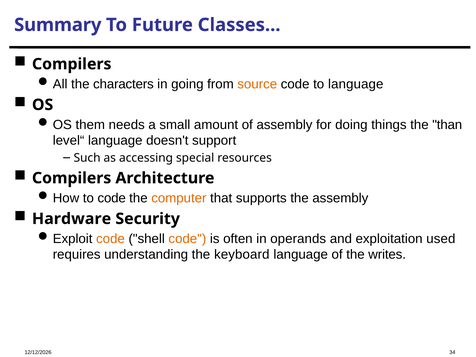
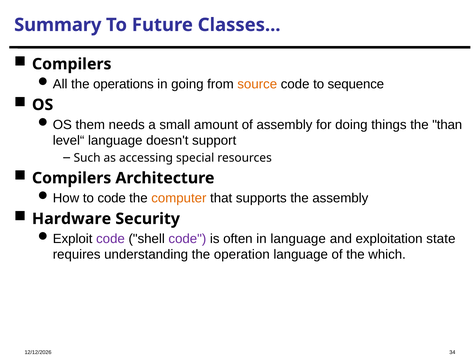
characters: characters -> operations (123, 84)
to language: language -> sequence (356, 84)
code colour: orange -> purple (110, 239)
code colour: orange -> purple (187, 239)
in operands: operands -> language (298, 239)
used: used -> state (441, 239)
keyboard: keyboard -> operation (242, 255)
writes: writes -> which (387, 255)
